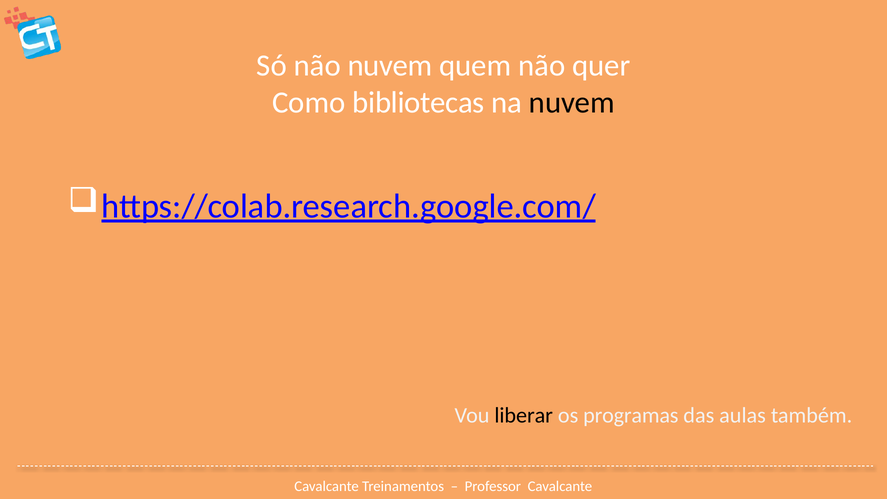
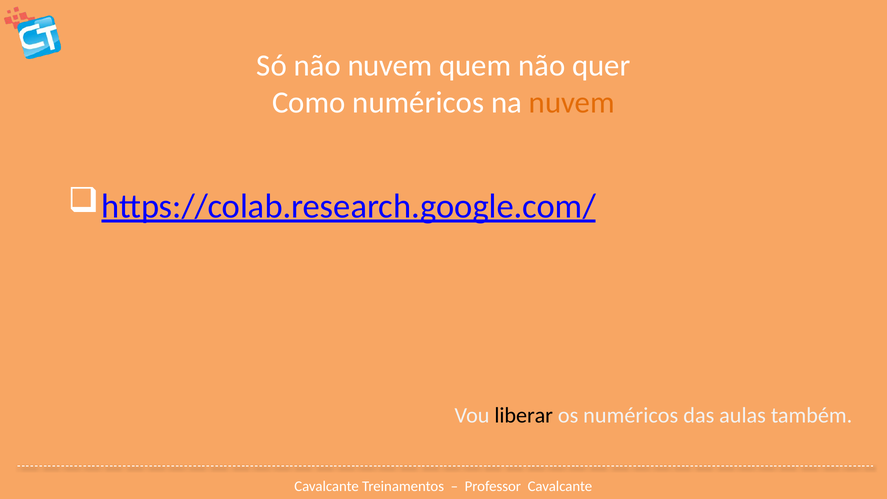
Como bibliotecas: bibliotecas -> numéricos (418, 103)
nuvem colour: black -> orange (572, 103)
os programas: programas -> numéricos (631, 415)
